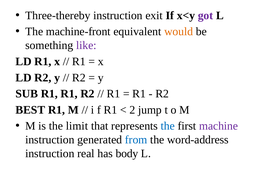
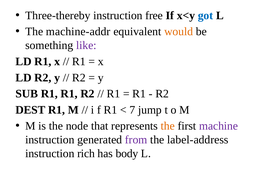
exit: exit -> free (154, 15)
got colour: purple -> blue (206, 15)
machine-front: machine-front -> machine-addr (78, 32)
BEST: BEST -> DEST (30, 110)
2: 2 -> 7 (132, 110)
limit: limit -> node (77, 126)
the colour: blue -> orange (168, 126)
from colour: blue -> purple (136, 140)
word-address: word-address -> label-address (198, 140)
real: real -> rich (86, 154)
